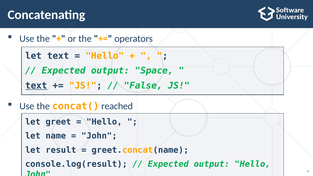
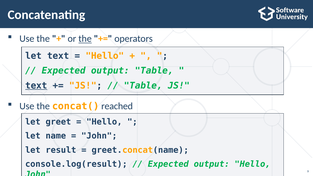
the underline: none -> present (85, 39)
output Space: Space -> Table (154, 71)
False: False -> Table (143, 86)
